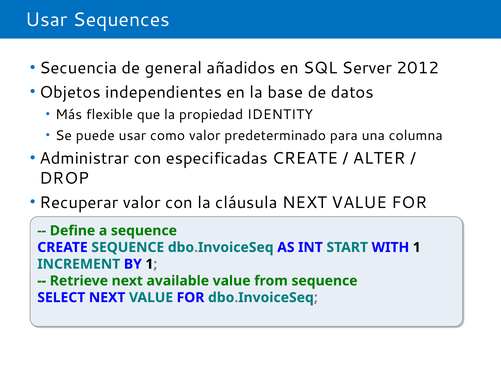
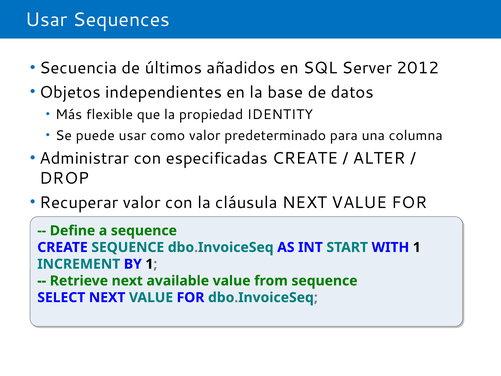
general: general -> últimos (173, 68)
